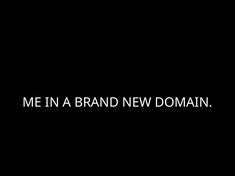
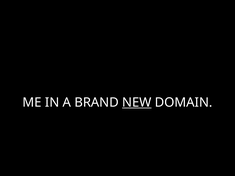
NEW underline: none -> present (137, 103)
